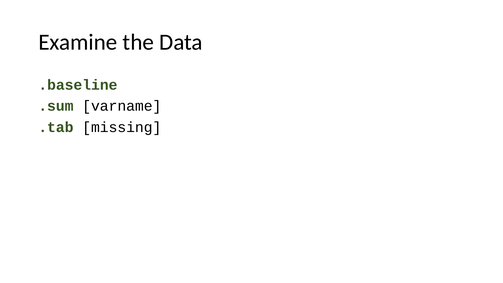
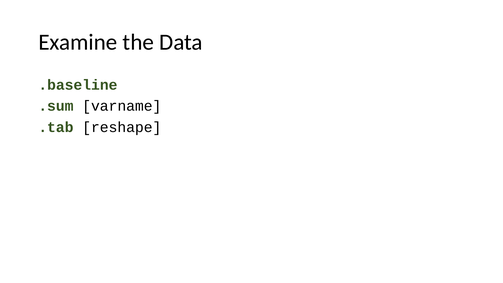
missing: missing -> reshape (122, 127)
